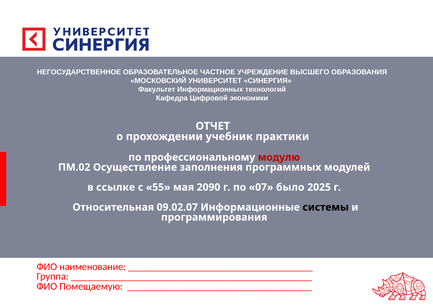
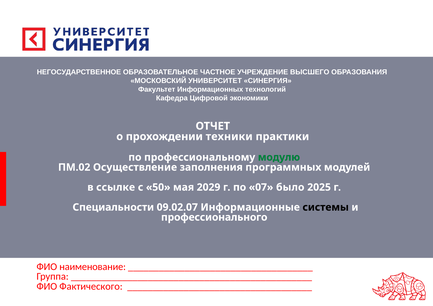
учебник: учебник -> техники (229, 137)
модулю colour: red -> green (279, 157)
55: 55 -> 50 (158, 187)
2090: 2090 -> 2029 (209, 187)
Относительная: Относительная -> Специальности (113, 207)
программирования: программирования -> профессионального (214, 217)
Помещаемую: Помещаемую -> Фактического (91, 287)
